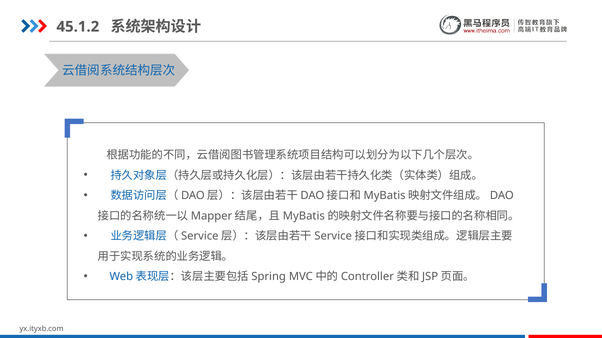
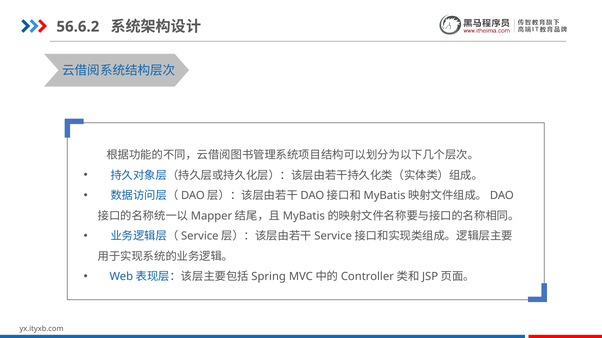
45.1.2: 45.1.2 -> 56.6.2 (78, 27)
